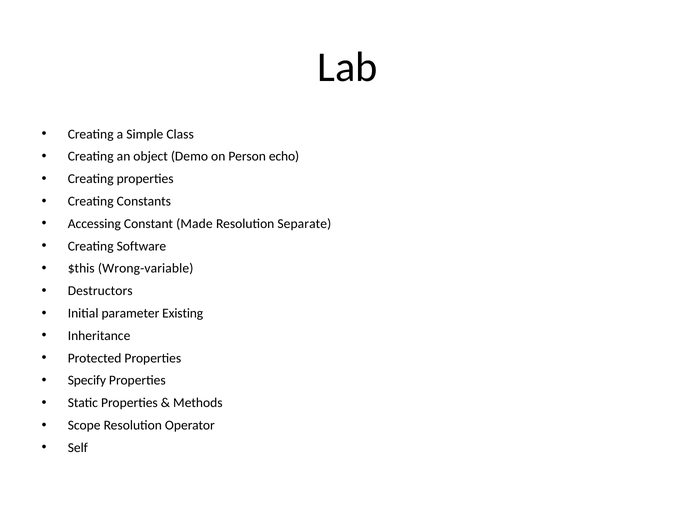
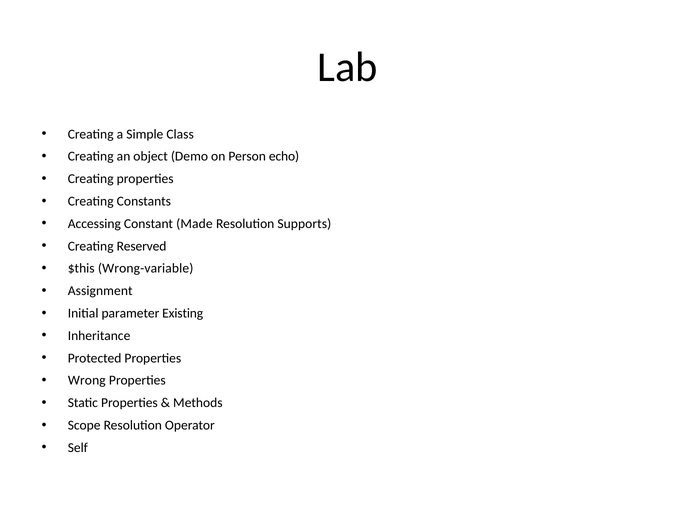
Separate: Separate -> Supports (304, 224)
Software: Software -> Reserved (141, 246)
Destructors: Destructors -> Assignment (100, 291)
Specify: Specify -> Wrong (87, 381)
